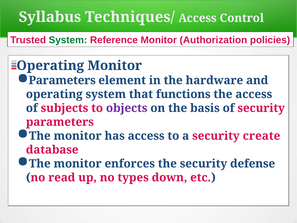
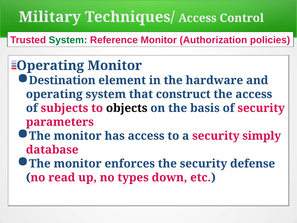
Syllabus: Syllabus -> Military (50, 17)
Parameters: Parameters -> Destination (62, 80)
functions: functions -> construct (183, 94)
objects colour: purple -> black (127, 108)
create: create -> simply (262, 136)
